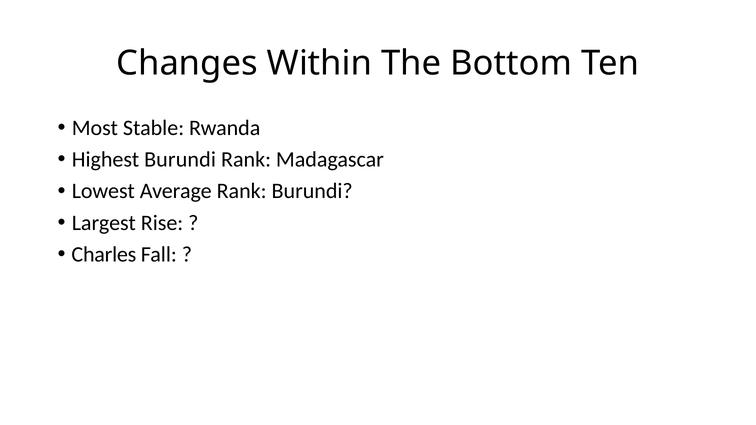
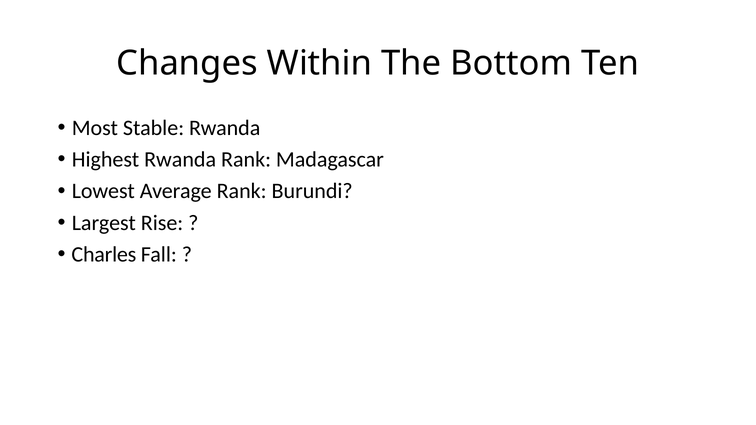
Highest Burundi: Burundi -> Rwanda (180, 160)
